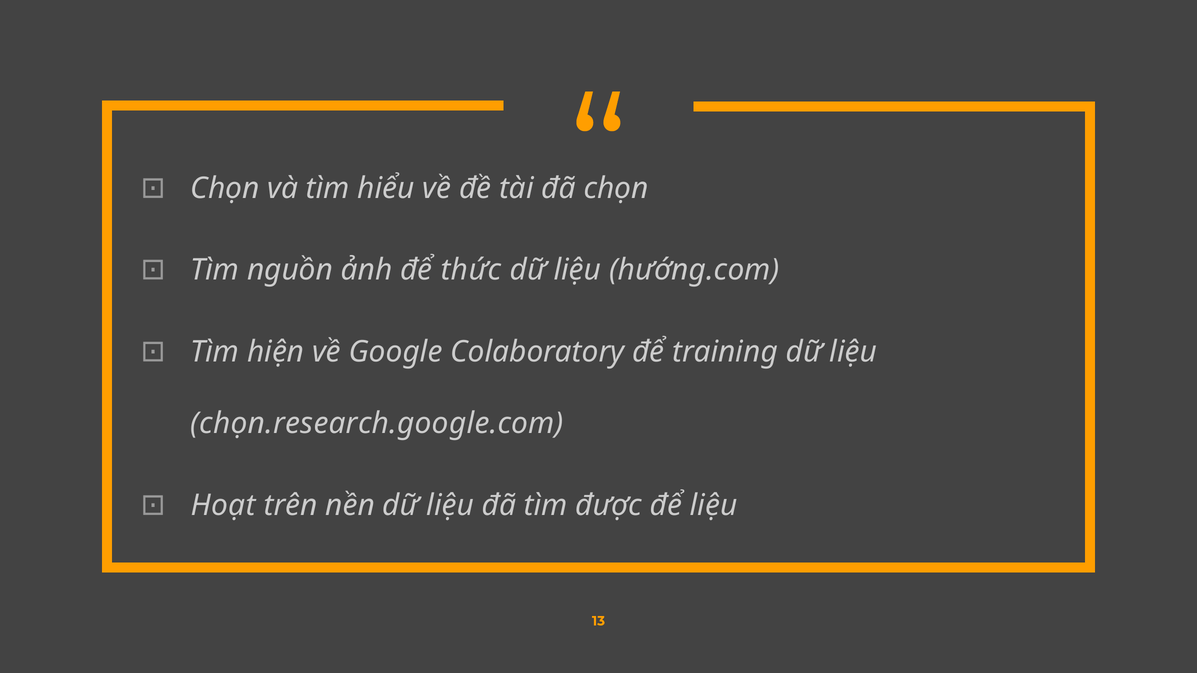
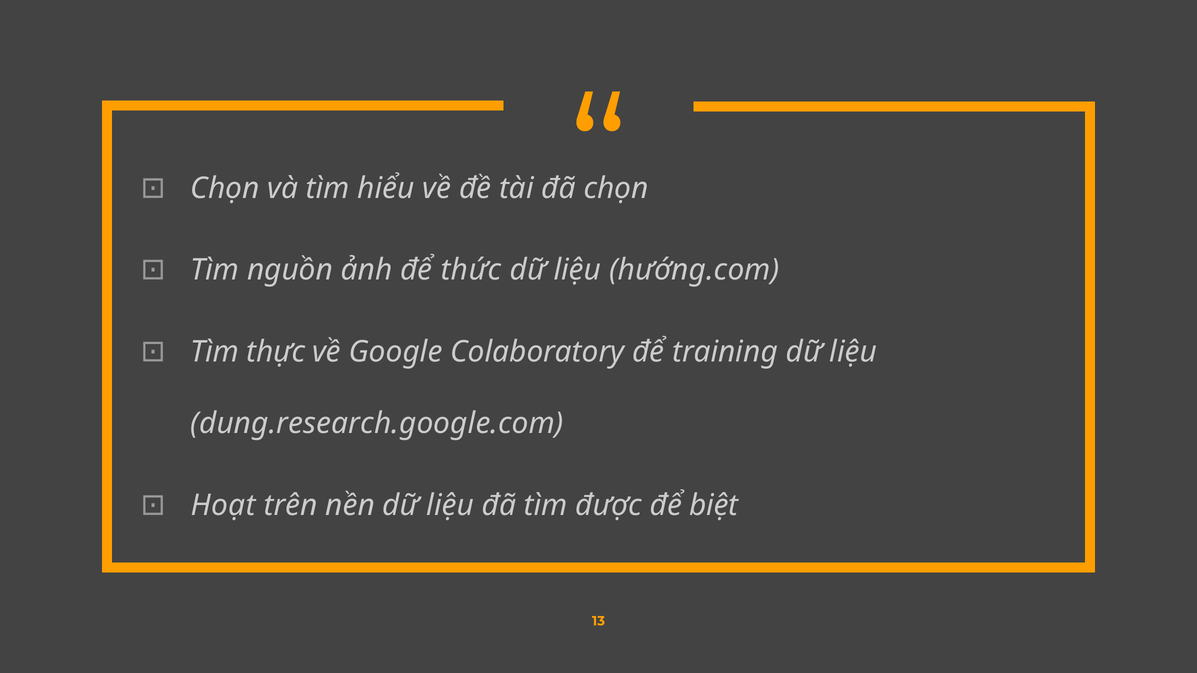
hiện: hiện -> thực (276, 352)
chọn.research.google.com: chọn.research.google.com -> dung.research.google.com (377, 424)
để liệu: liệu -> biệt (714, 506)
